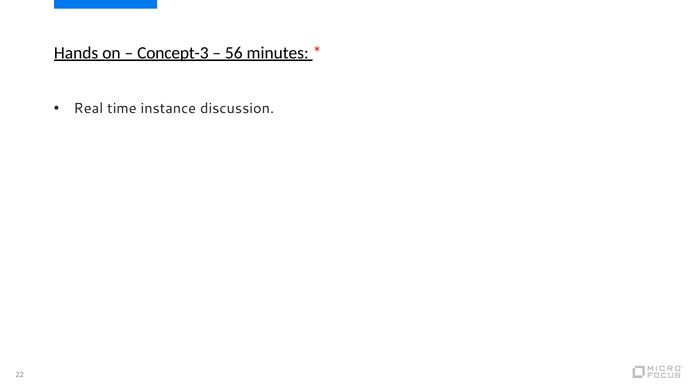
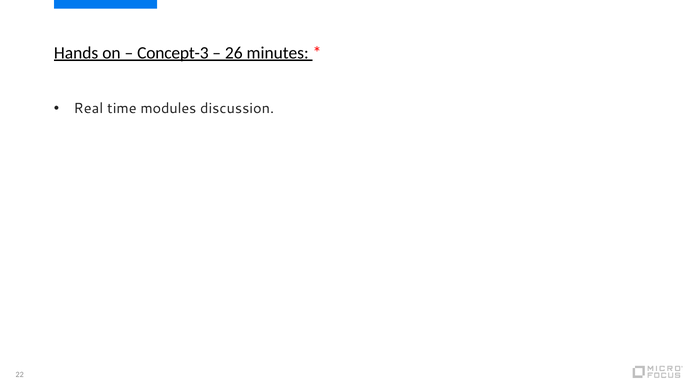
56: 56 -> 26 (234, 53)
instance: instance -> modules (168, 109)
